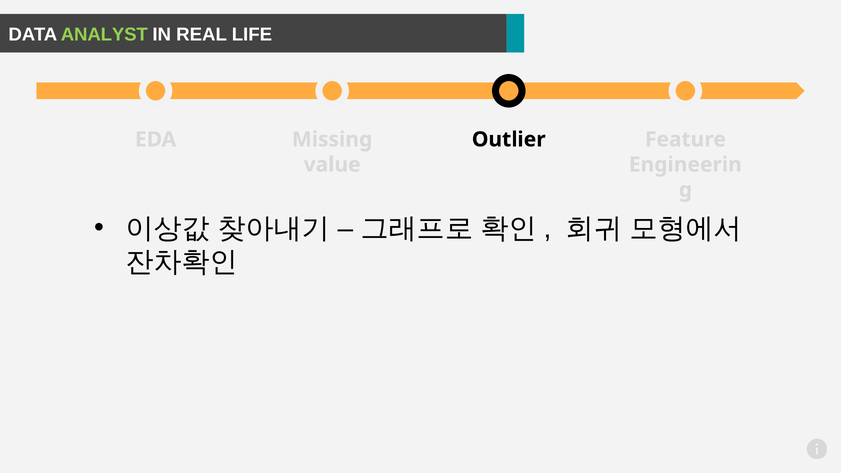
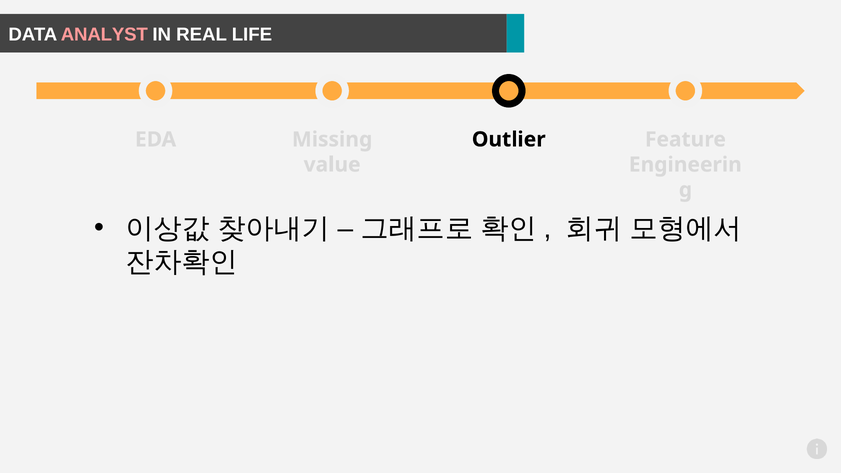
ANALYST colour: light green -> pink (104, 34)
